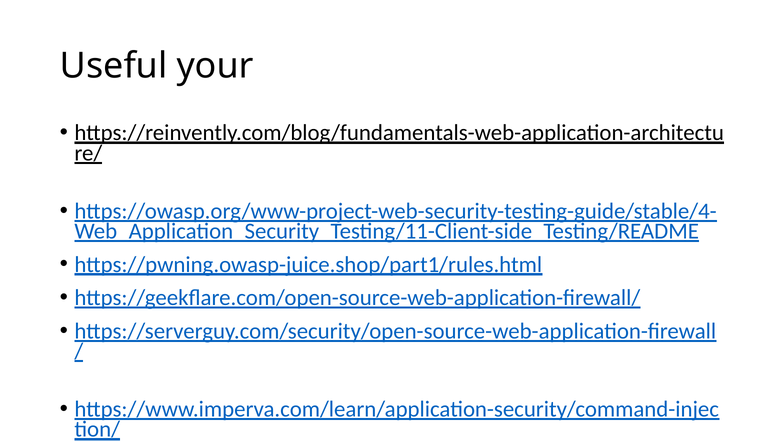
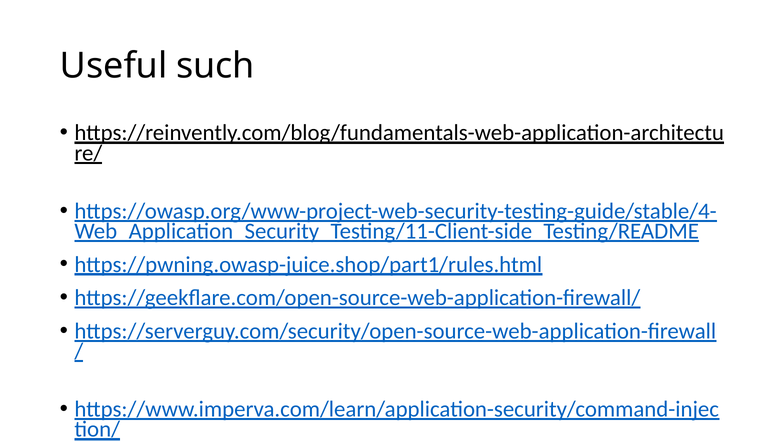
your: your -> such (215, 66)
